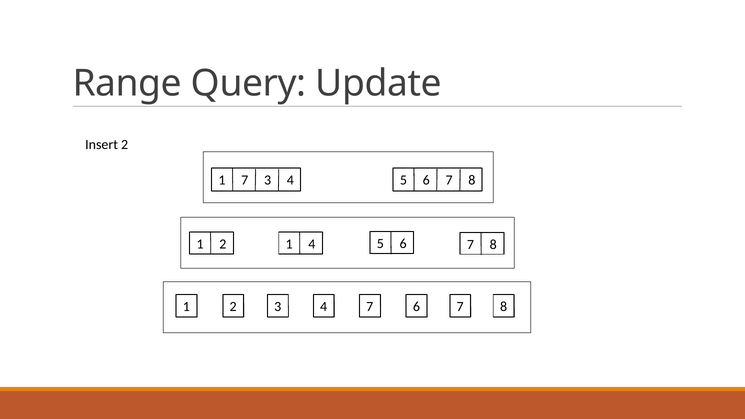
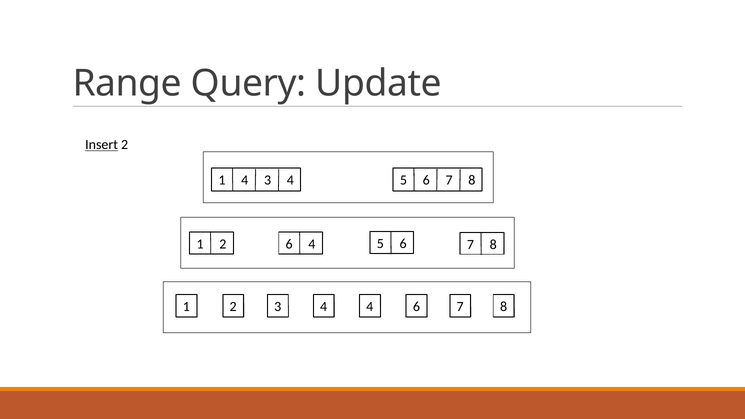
Insert underline: none -> present (102, 145)
7: 7 -> 4 (245, 180)
2 1: 1 -> 6 (289, 244)
7: 7 -> 4 (370, 307)
